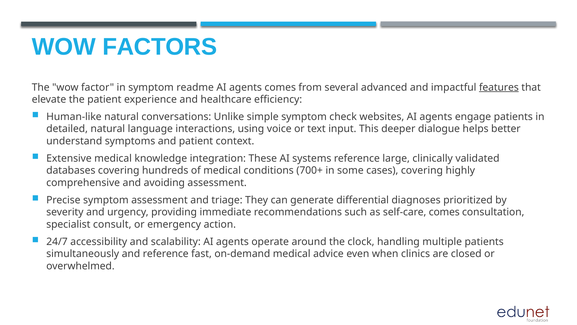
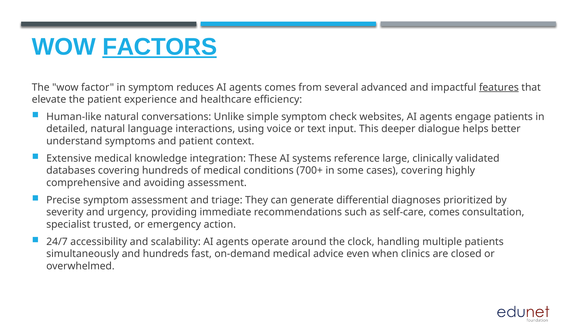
FACTORS underline: none -> present (160, 47)
readme: readme -> reduces (195, 87)
consult: consult -> trusted (112, 224)
and reference: reference -> hundreds (166, 253)
